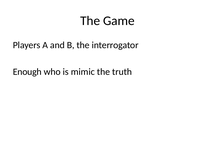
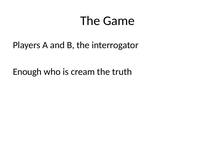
mimic: mimic -> cream (83, 72)
